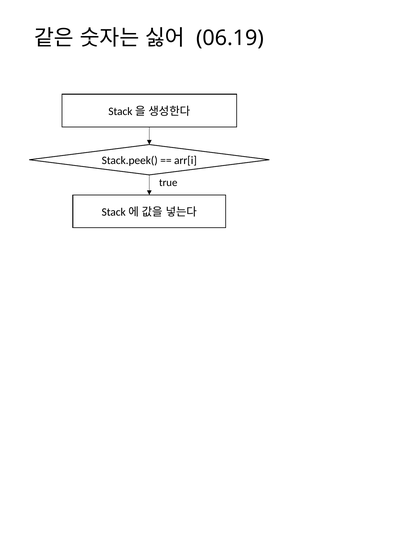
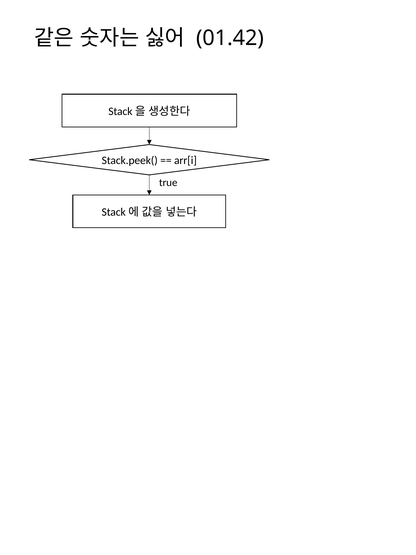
06.19: 06.19 -> 01.42 (230, 38)
